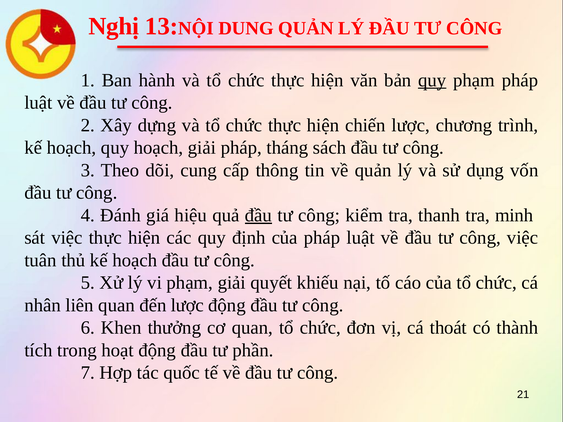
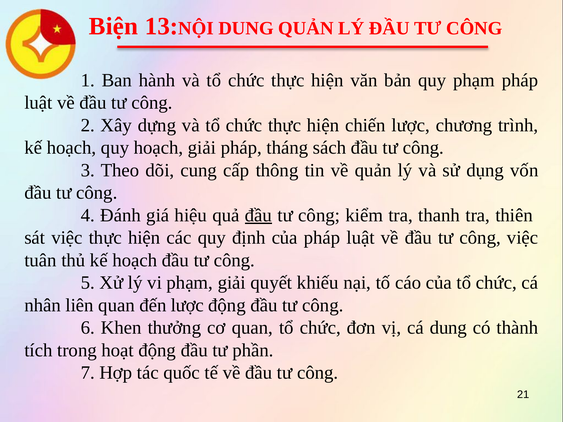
Nghị: Nghị -> Biện (114, 26)
quy underline: present -> none (432, 80)
minh: minh -> thiên (514, 215)
cá thoát: thoát -> dung (448, 328)
